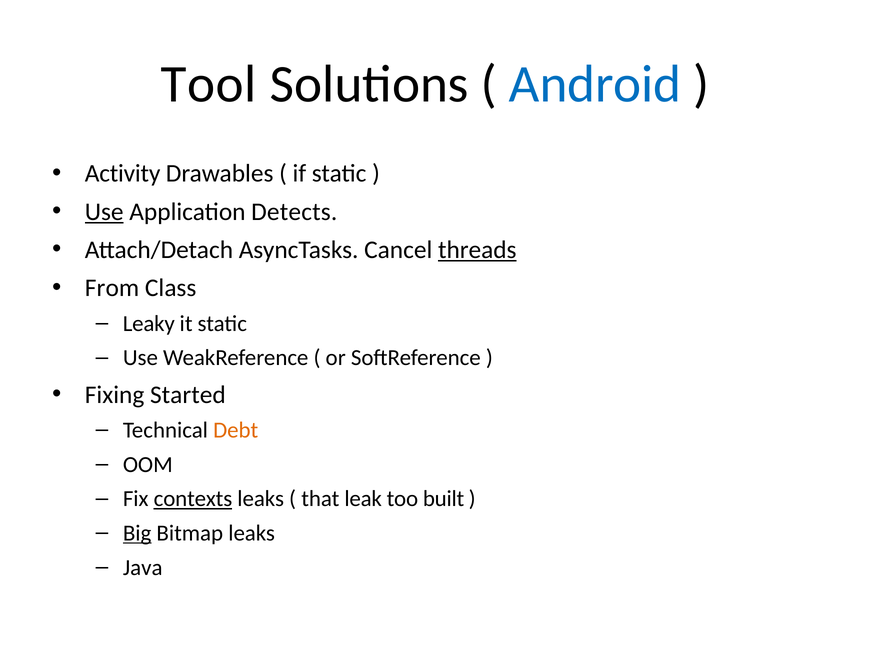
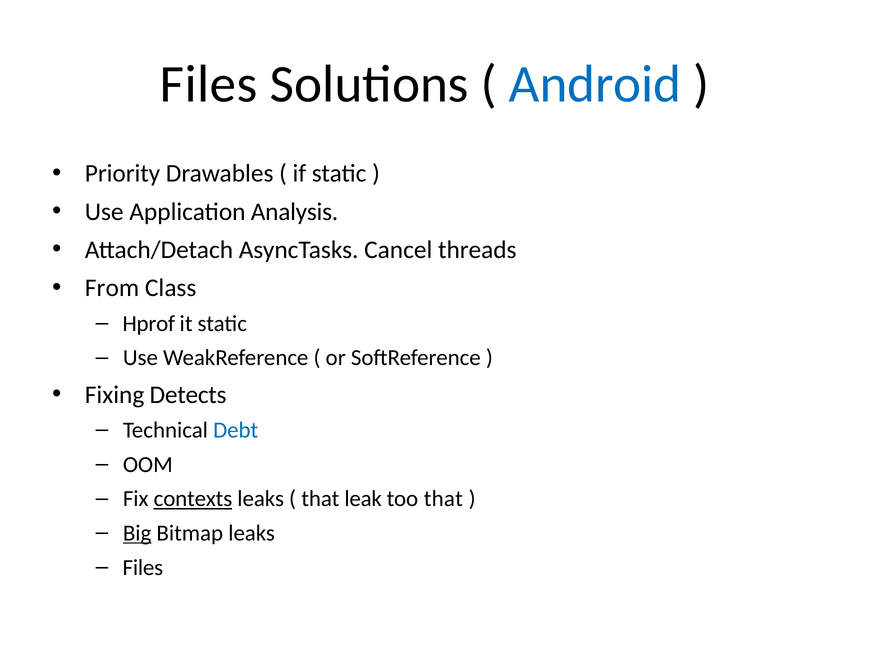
Tool: Tool -> Files (209, 84)
Activity: Activity -> Priority (123, 174)
Use underline: present -> none (104, 212)
Detects: Detects -> Analysis (295, 212)
threads underline: present -> none (477, 250)
Leaky: Leaky -> Hprof (149, 324)
Started: Started -> Detects (188, 395)
Debt colour: orange -> blue (236, 431)
too built: built -> that (443, 499)
Java: Java -> Files (143, 568)
